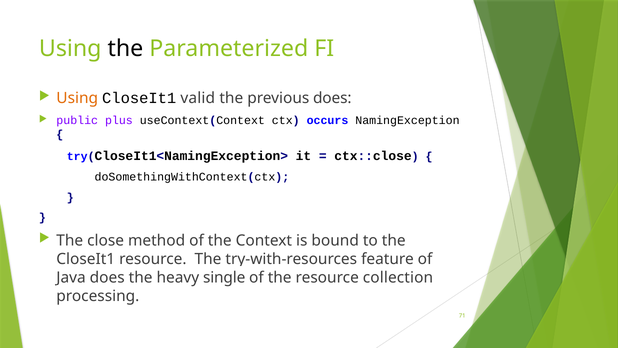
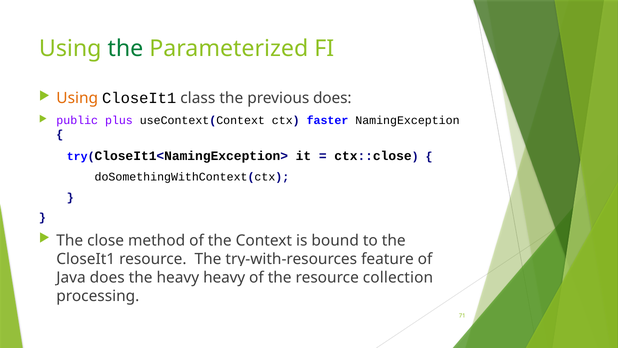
the colour: black -> green (125, 49)
valid: valid -> class (198, 98)
occurs: occurs -> faster (327, 121)
heavy single: single -> heavy (224, 277)
